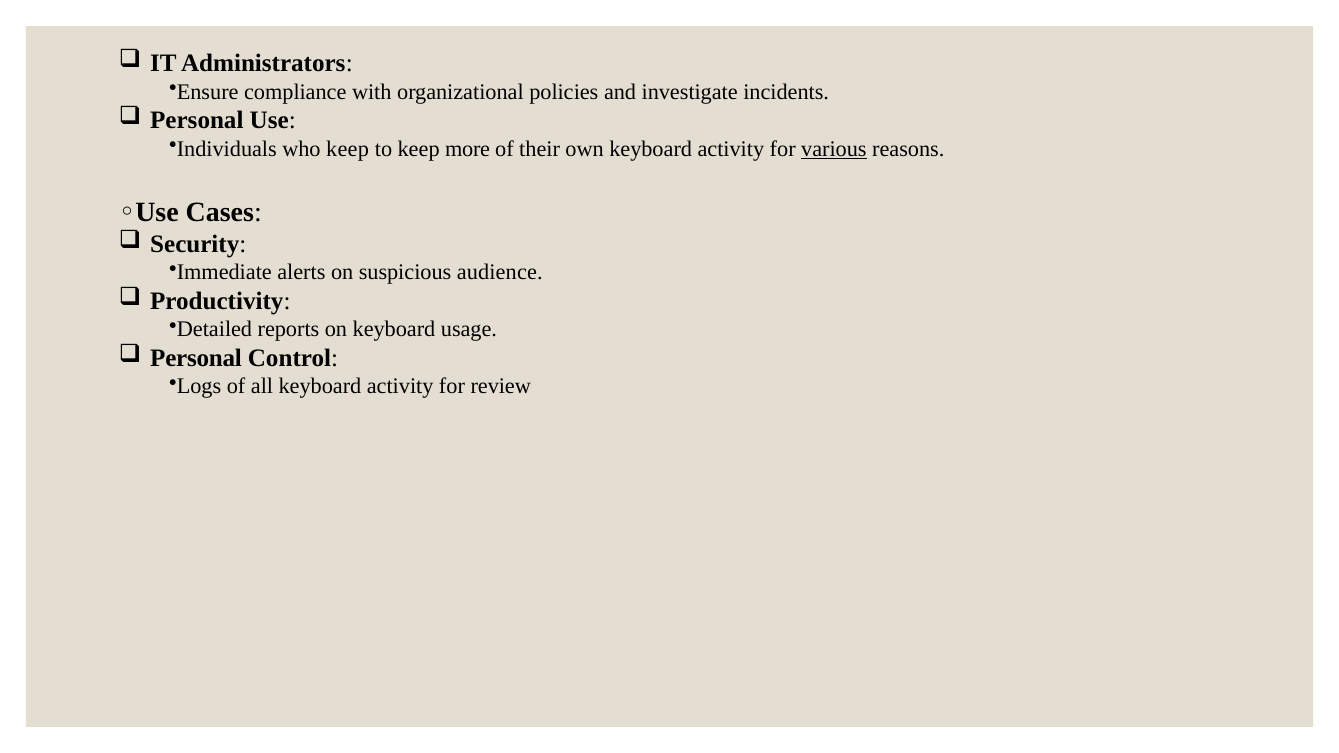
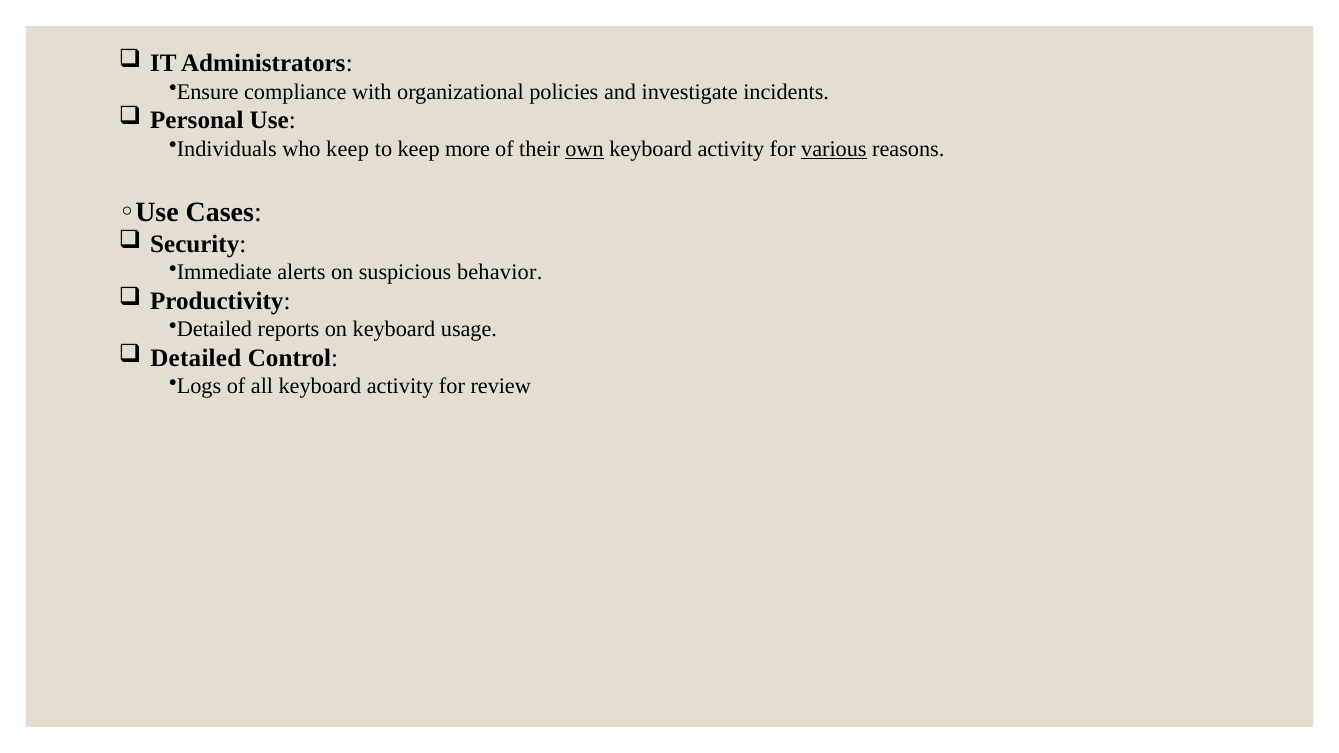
own underline: none -> present (585, 149)
audience: audience -> behavior (500, 273)
Personal: Personal -> Detailed (196, 358)
